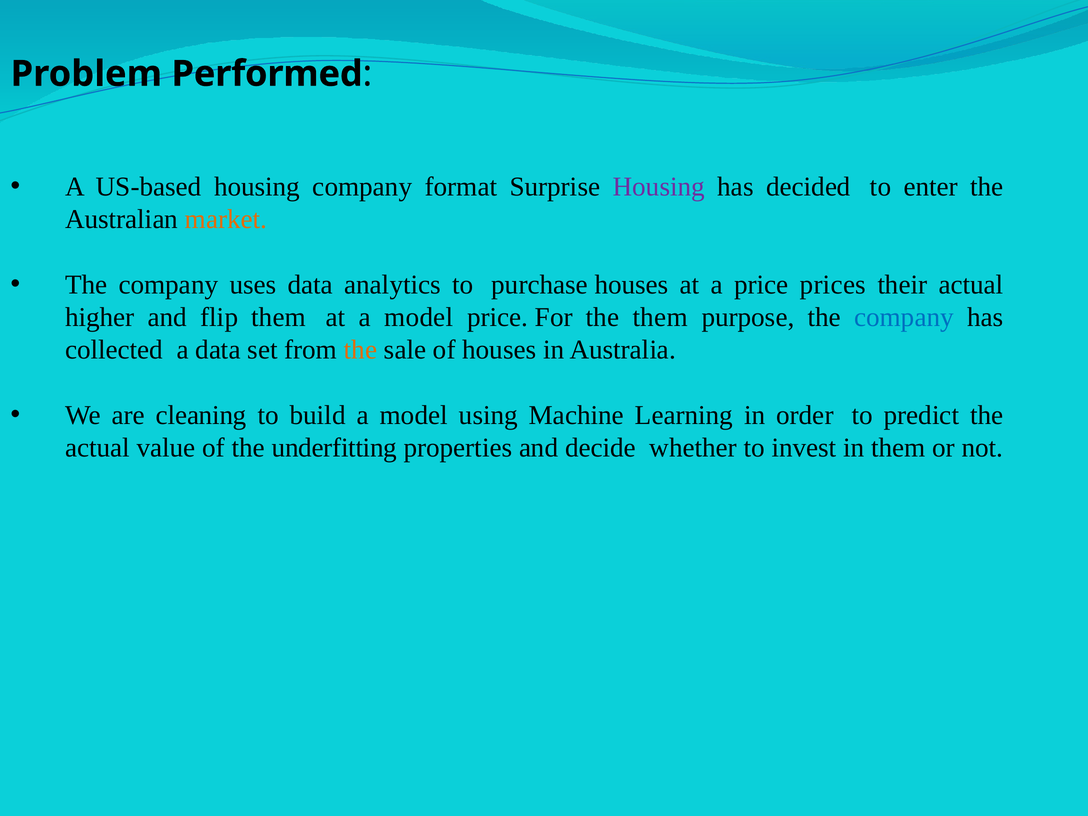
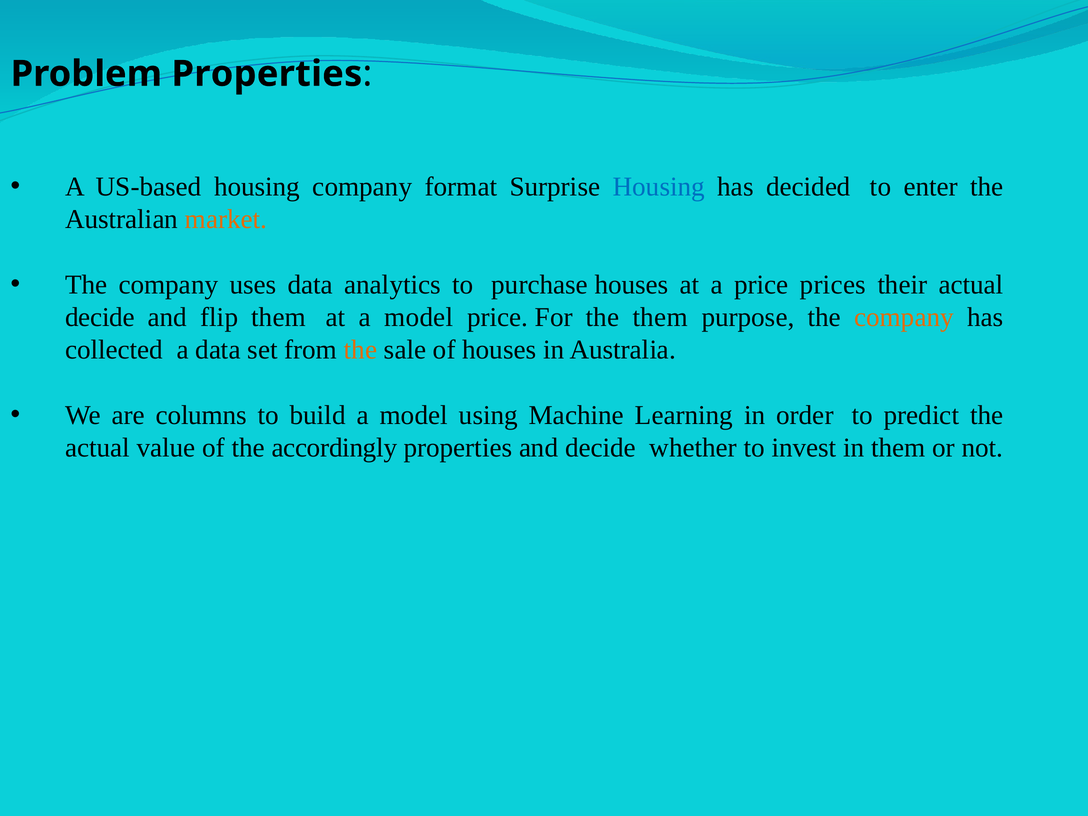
Problem Performed: Performed -> Properties (267, 74)
Housing colour: purple -> blue (659, 187)
higher: higher -> decide (100, 317)
company colour: blue -> orange (904, 317)
cleaning: cleaning -> columns (201, 415)
underfitting: underfitting -> accordingly (334, 448)
